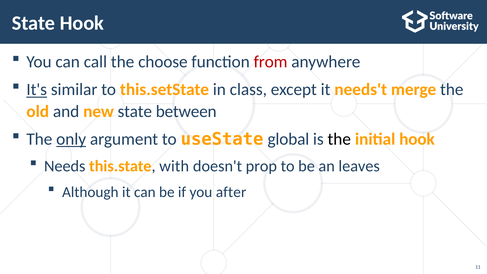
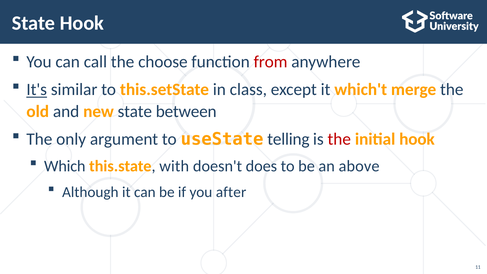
needs't: needs't -> which't (361, 90)
only underline: present -> none (71, 139)
global: global -> telling (288, 139)
the colour: black -> red (339, 139)
Needs: Needs -> Which (65, 166)
prop: prop -> does (261, 166)
leaves: leaves -> above (359, 166)
